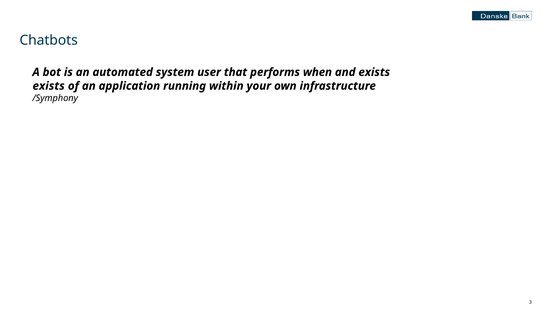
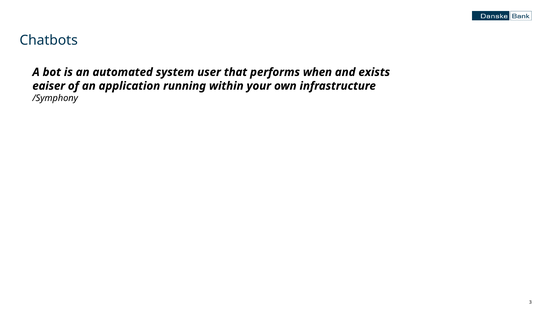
exists: exists -> eaiser (49, 86)
